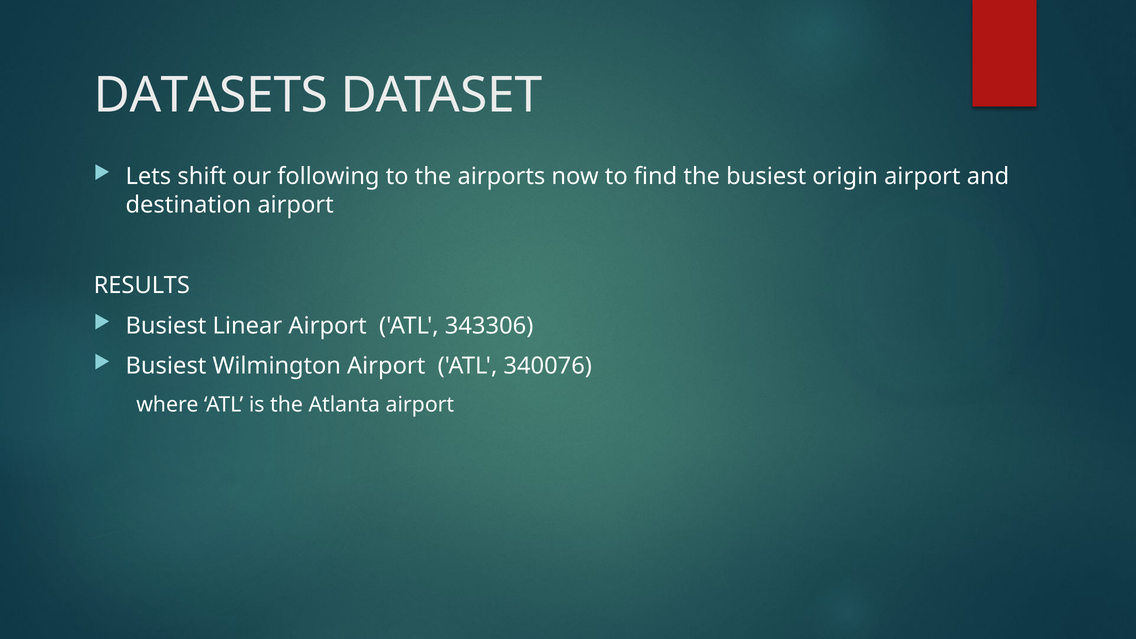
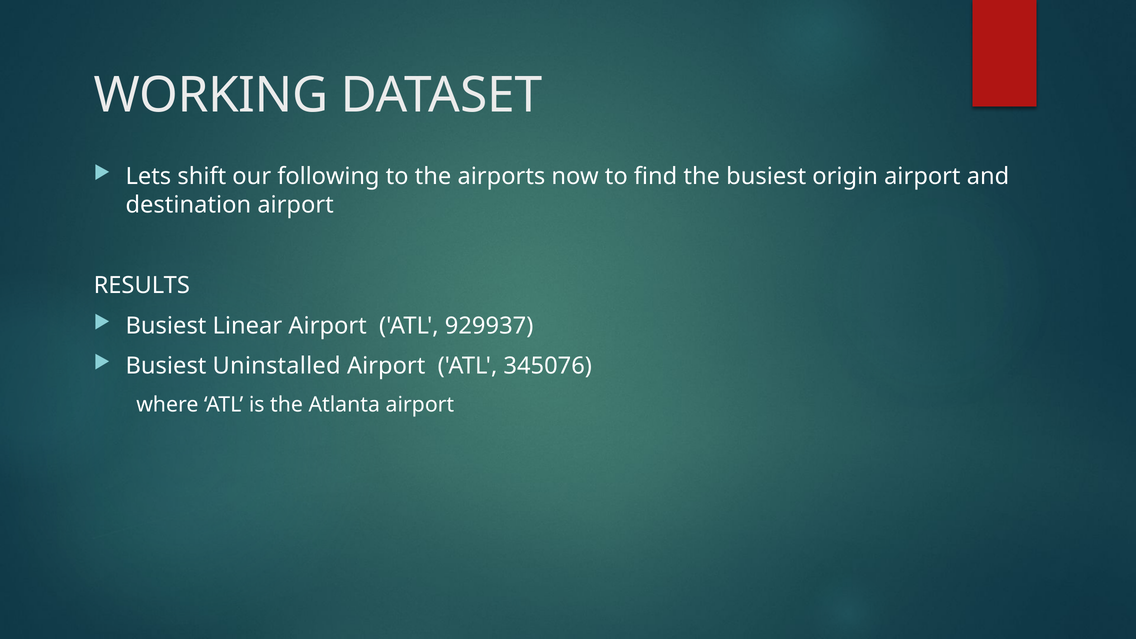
DATASETS: DATASETS -> WORKING (211, 95)
343306: 343306 -> 929937 (489, 326)
Wilmington: Wilmington -> Uninstalled (277, 366)
340076: 340076 -> 345076 (548, 366)
